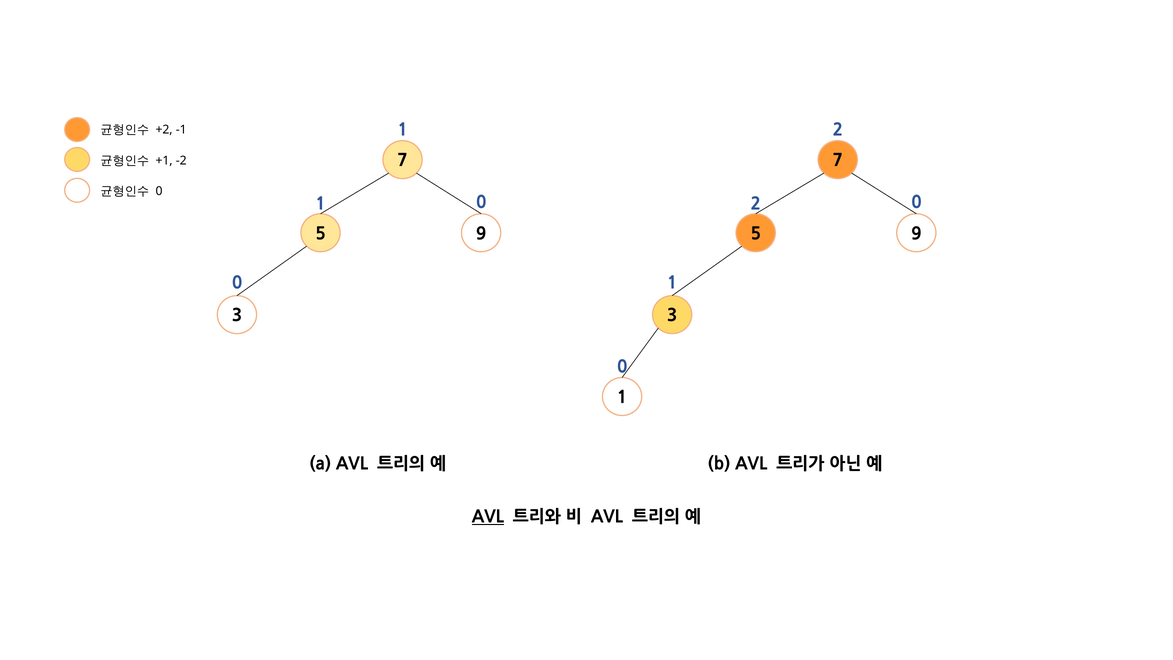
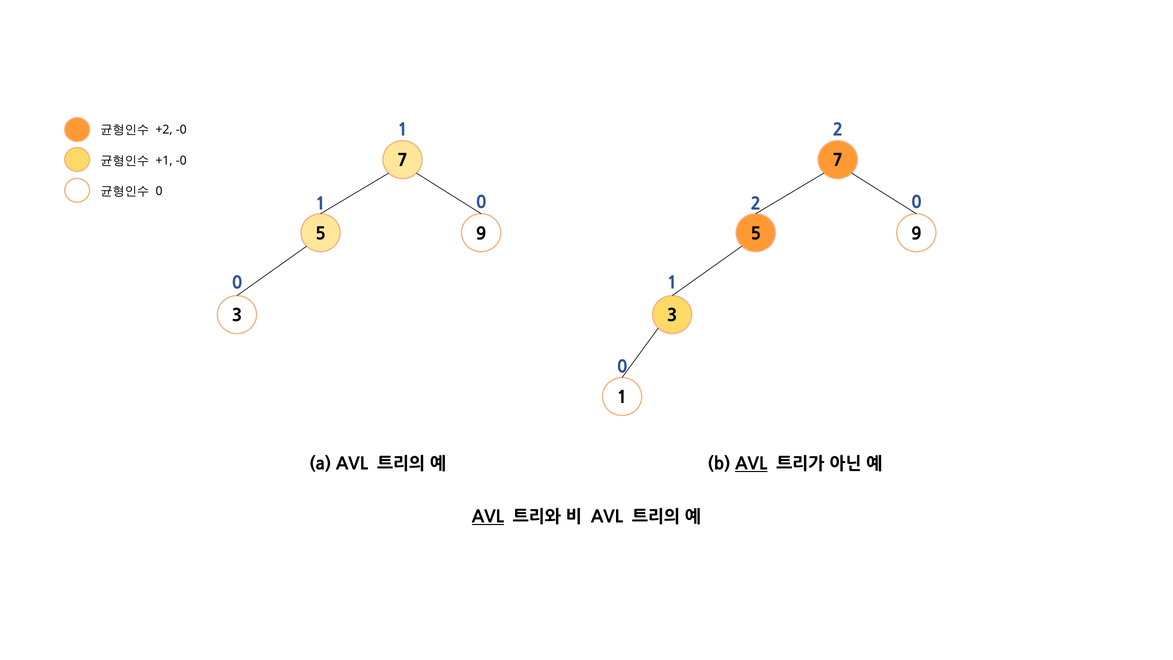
+2 -1: -1 -> -0 (181, 130)
+1 -2: -2 -> -0 (181, 160)
AVL underline: none -> present (751, 464)
